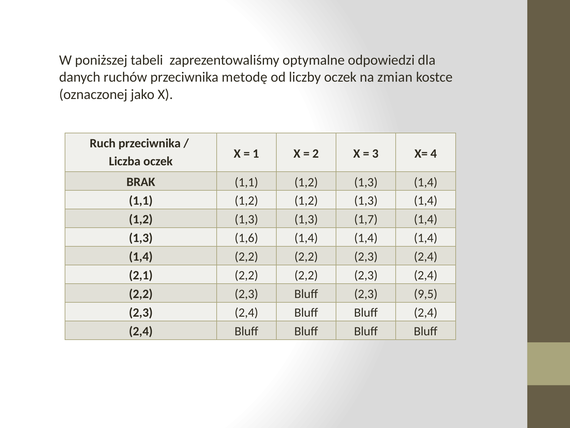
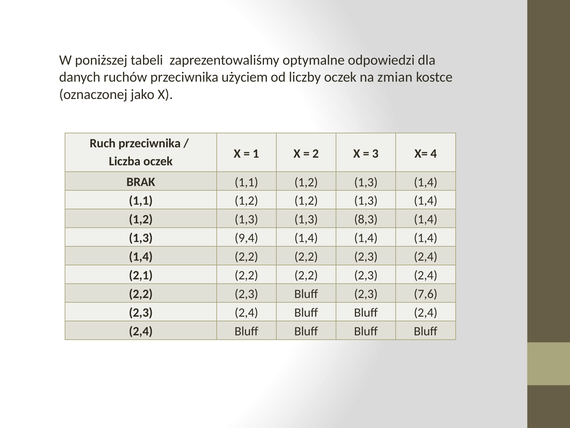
metodę: metodę -> użyciem (245, 77)
1,7: 1,7 -> 8,3 (366, 219)
1,6: 1,6 -> 9,4 (246, 238)
9,5: 9,5 -> 7,6 (426, 294)
